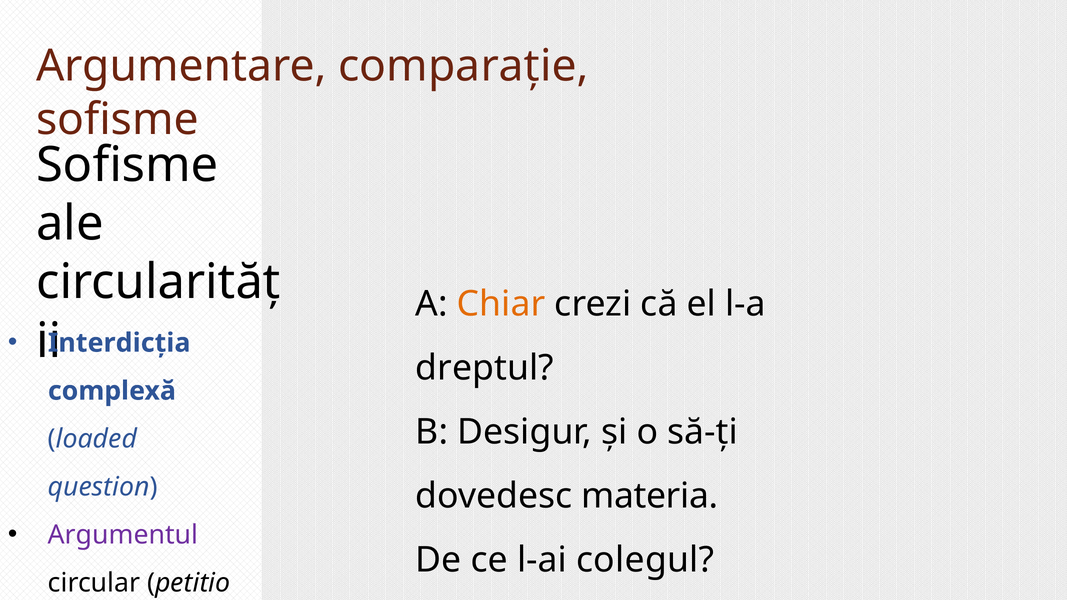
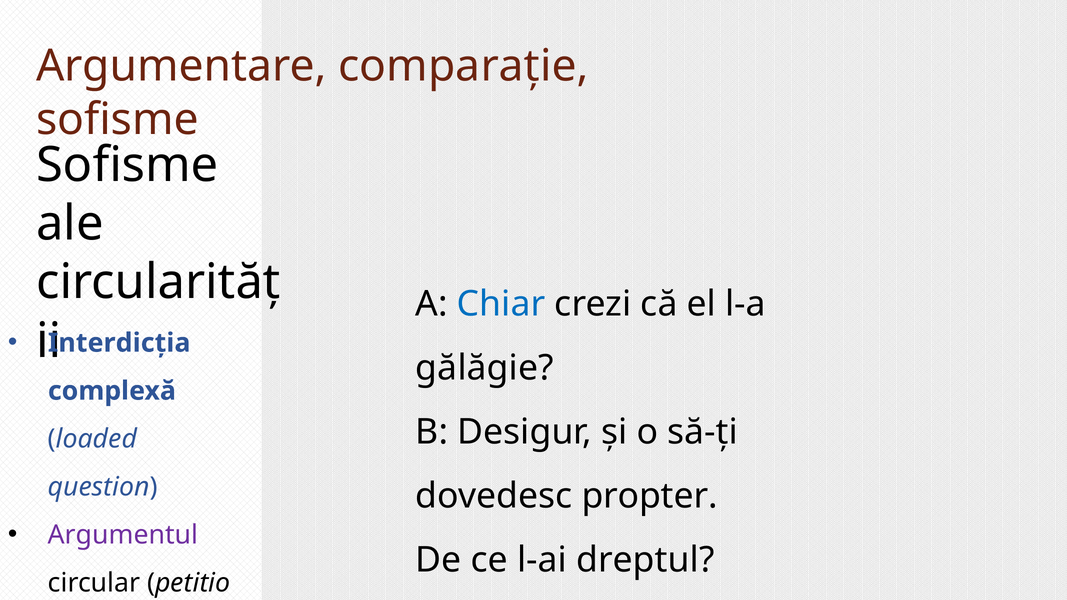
Chiar colour: orange -> blue (501, 304)
dreptul: dreptul -> gălăgie (485, 368)
materia: materia -> propter (650, 496)
colegul: colegul -> dreptul (645, 560)
